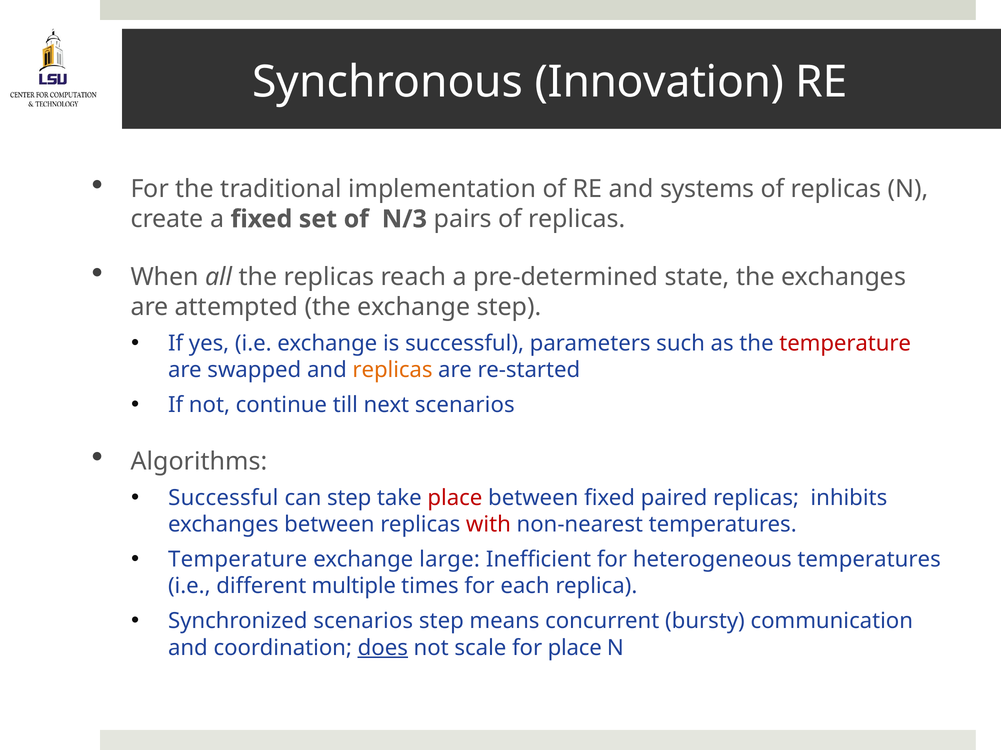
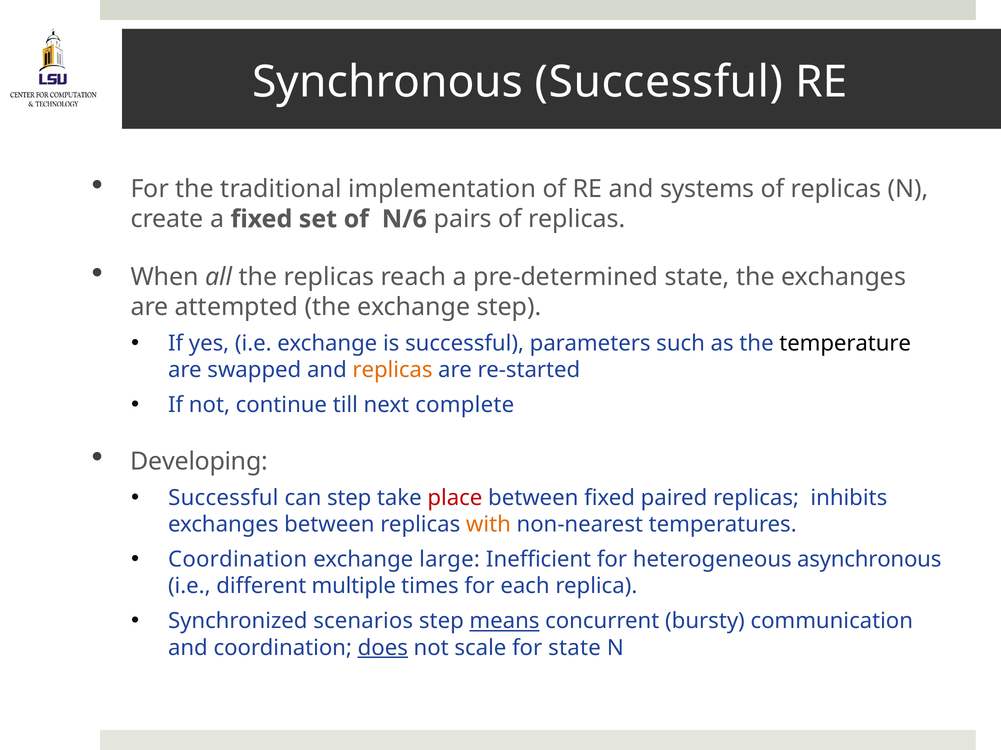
Synchronous Innovation: Innovation -> Successful (659, 82)
N/3: N/3 -> N/6 (404, 219)
temperature colour: red -> black (845, 344)
next scenarios: scenarios -> complete (465, 405)
Algorithms: Algorithms -> Developing (199, 462)
with colour: red -> orange (488, 525)
Temperature: Temperature -> Coordination (238, 560)
heterogeneous temperatures: temperatures -> asynchronous (869, 560)
means underline: none -> present (504, 622)
for place: place -> state (575, 648)
